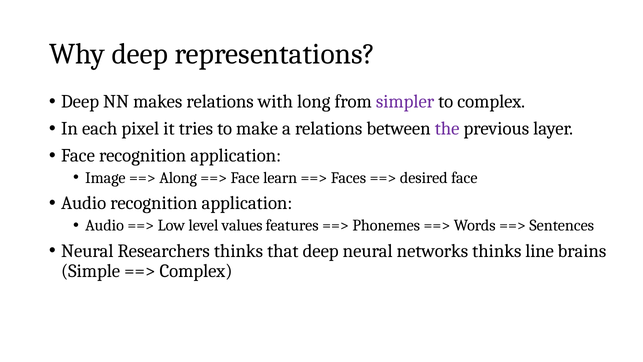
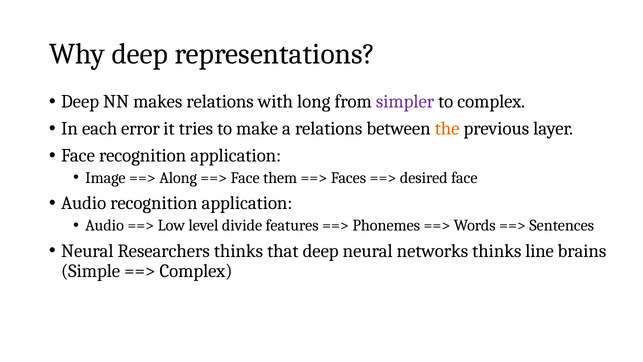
pixel: pixel -> error (140, 128)
the colour: purple -> orange (447, 128)
learn: learn -> them (280, 178)
values: values -> divide (242, 225)
